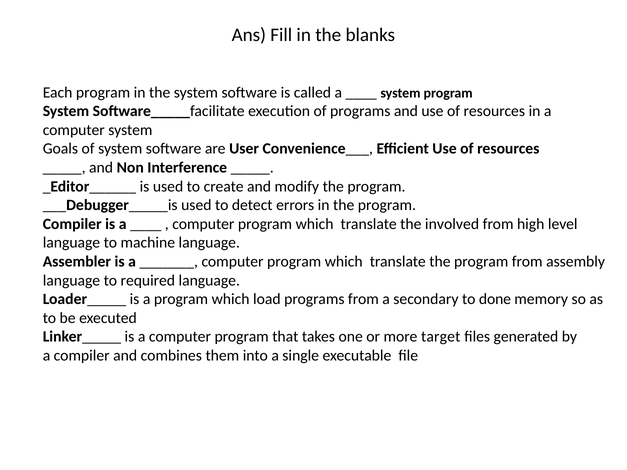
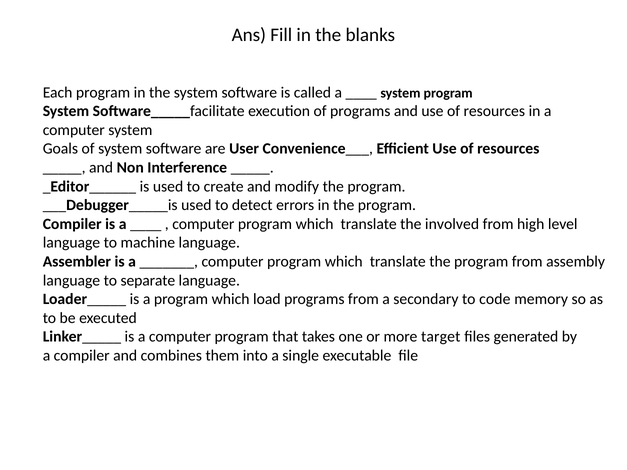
required: required -> separate (148, 280)
done: done -> code (495, 299)
